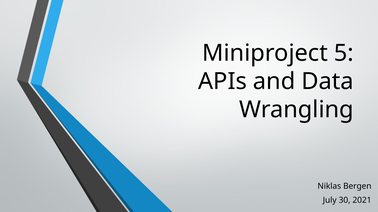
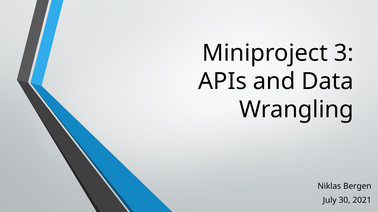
5: 5 -> 3 (344, 53)
